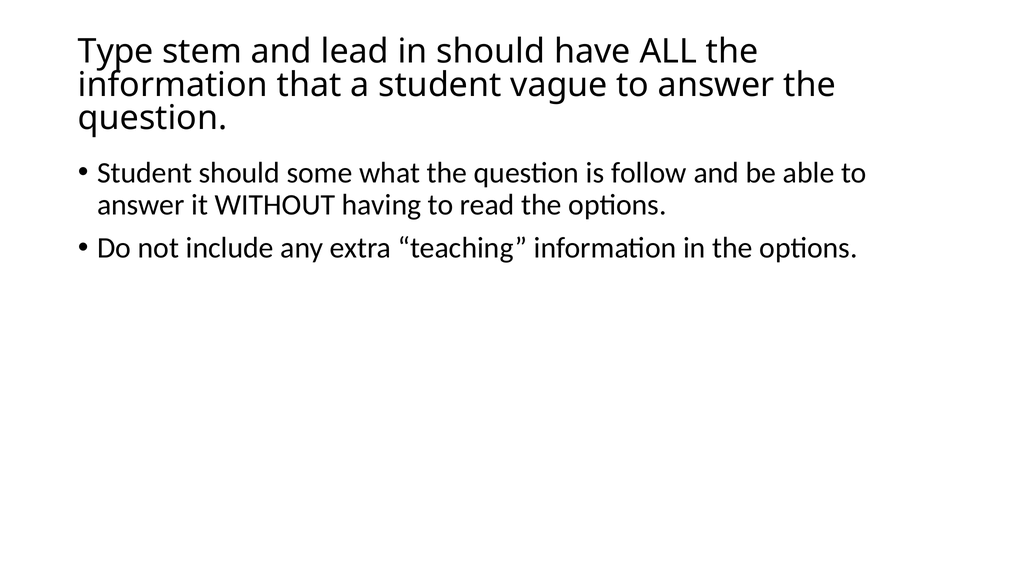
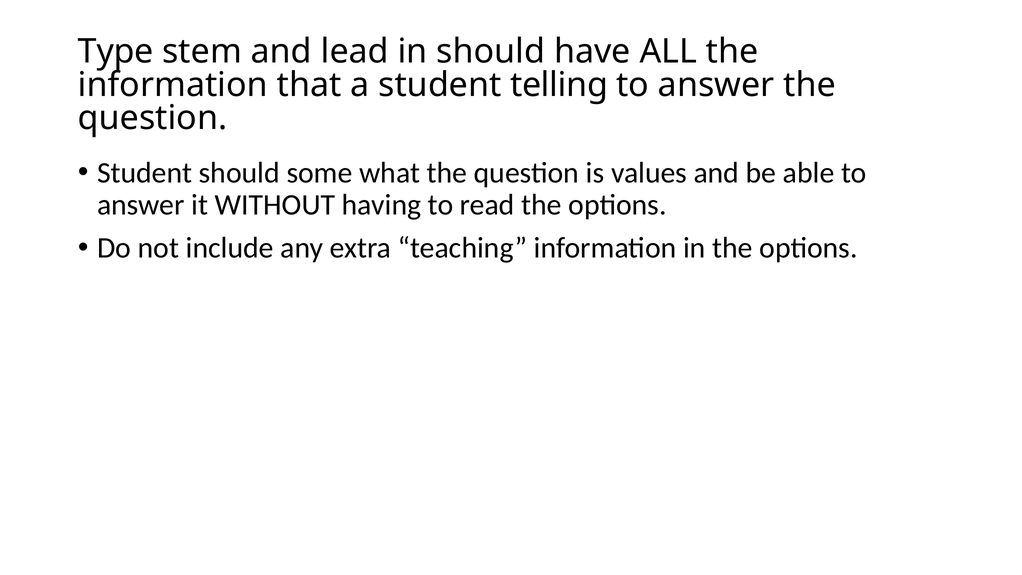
vague: vague -> telling (559, 85)
follow: follow -> values (649, 173)
